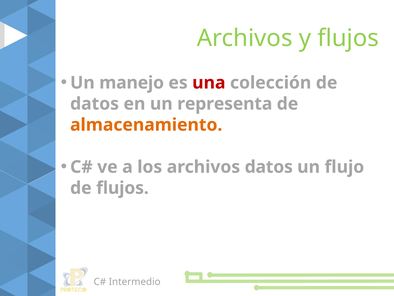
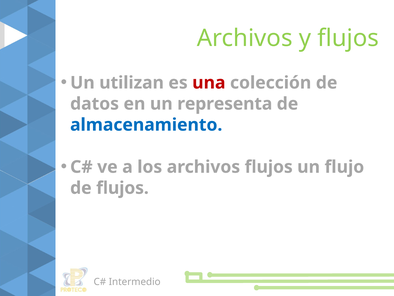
manejo: manejo -> utilizan (132, 83)
almacenamiento colour: orange -> blue (146, 125)
archivos datos: datos -> flujos (269, 167)
